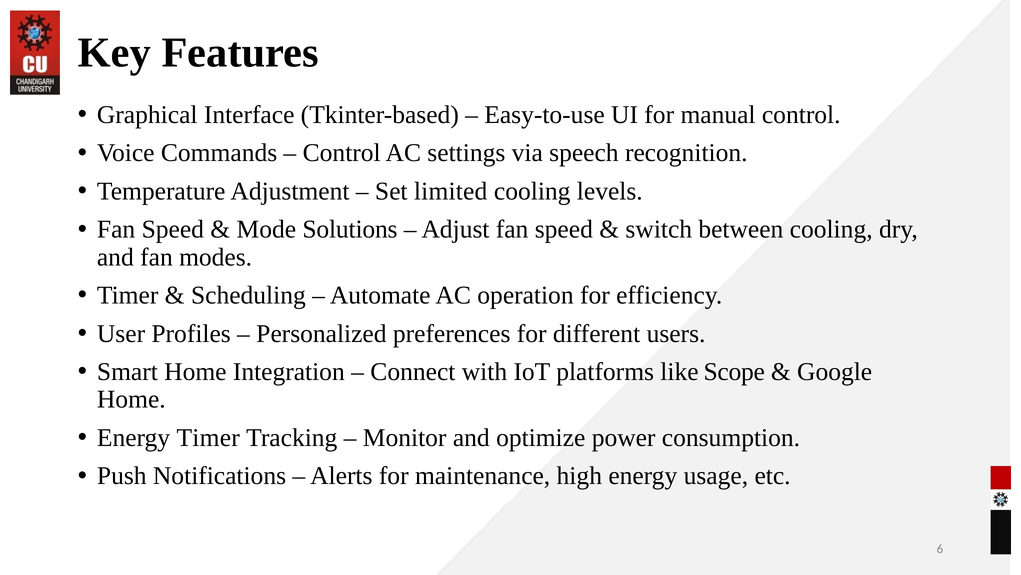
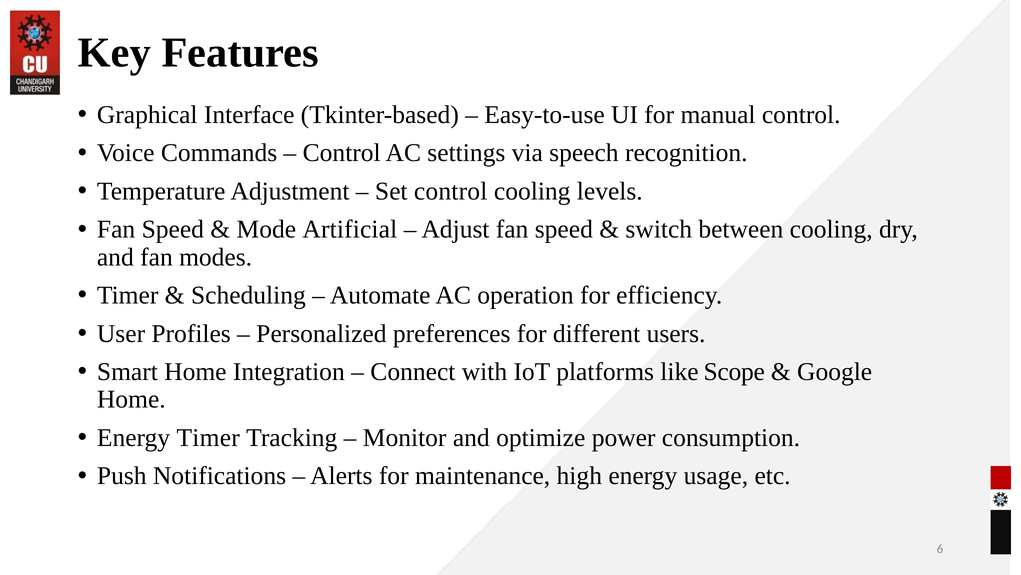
Set limited: limited -> control (451, 191)
Solutions: Solutions -> Artificial (350, 229)
